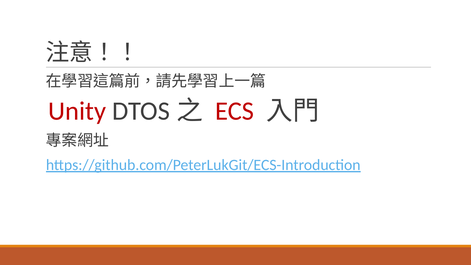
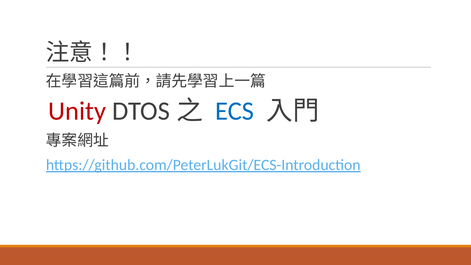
ECS colour: red -> blue (235, 111)
